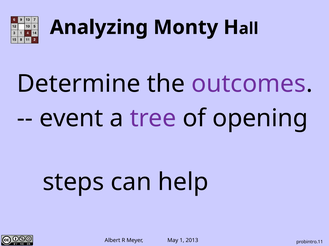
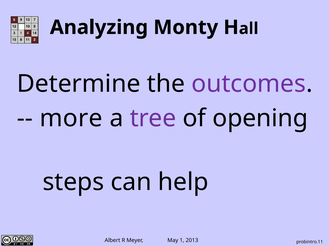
event: event -> more (71, 119)
